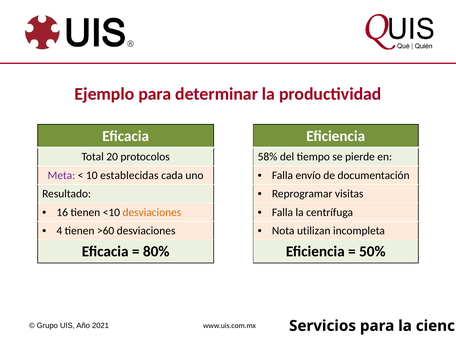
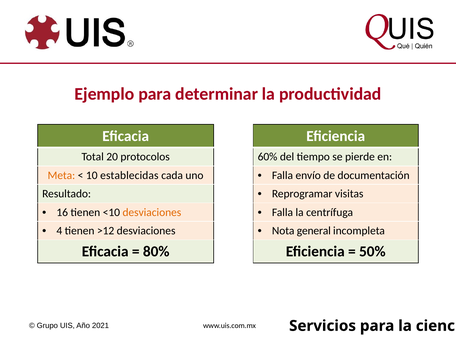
58%: 58% -> 60% (268, 157)
Meta colour: purple -> orange (61, 175)
>60: >60 -> >12 (106, 231)
utilizan: utilizan -> general (314, 231)
